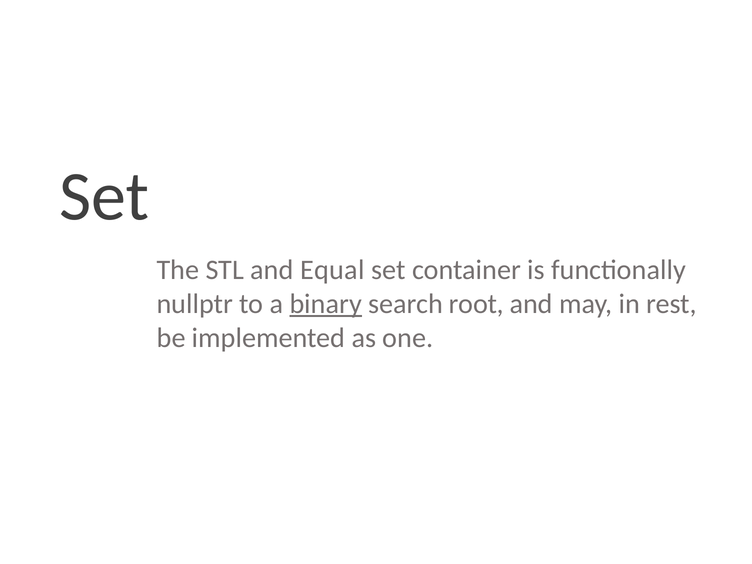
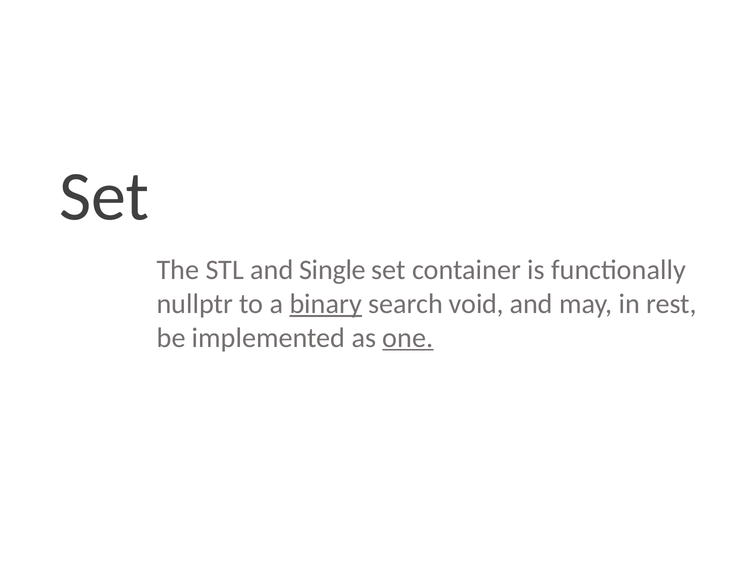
Equal: Equal -> Single (333, 270)
root: root -> void (476, 304)
one underline: none -> present (408, 338)
